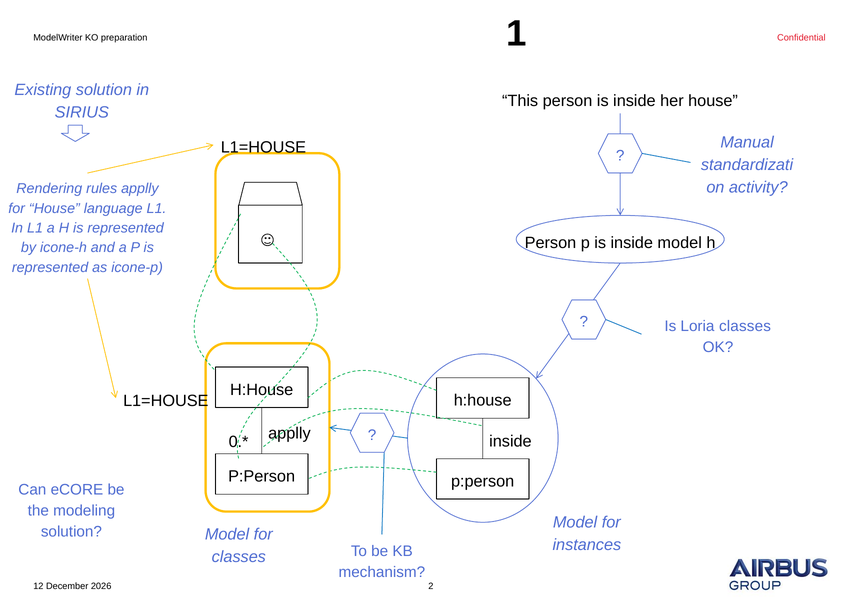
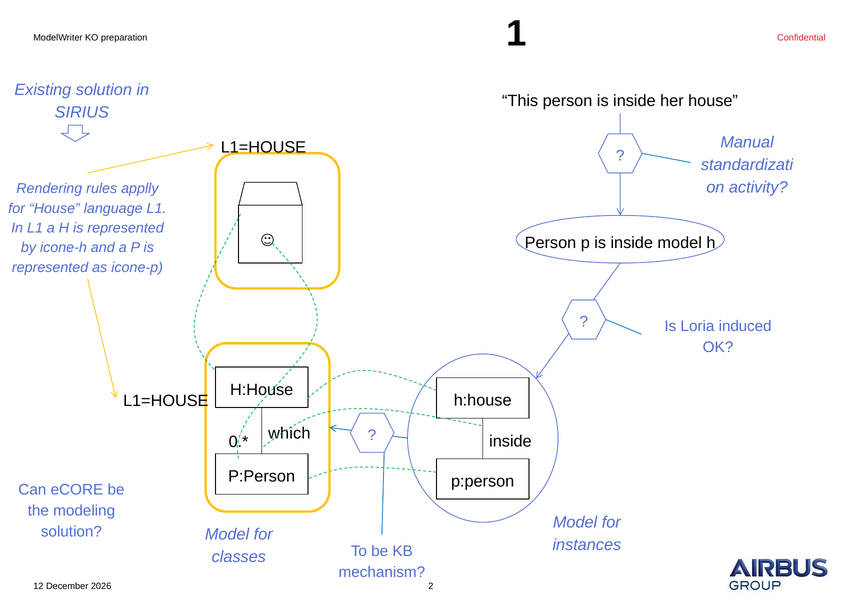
Loria classes: classes -> induced (745, 326)
applly: applly -> which (289, 434)
